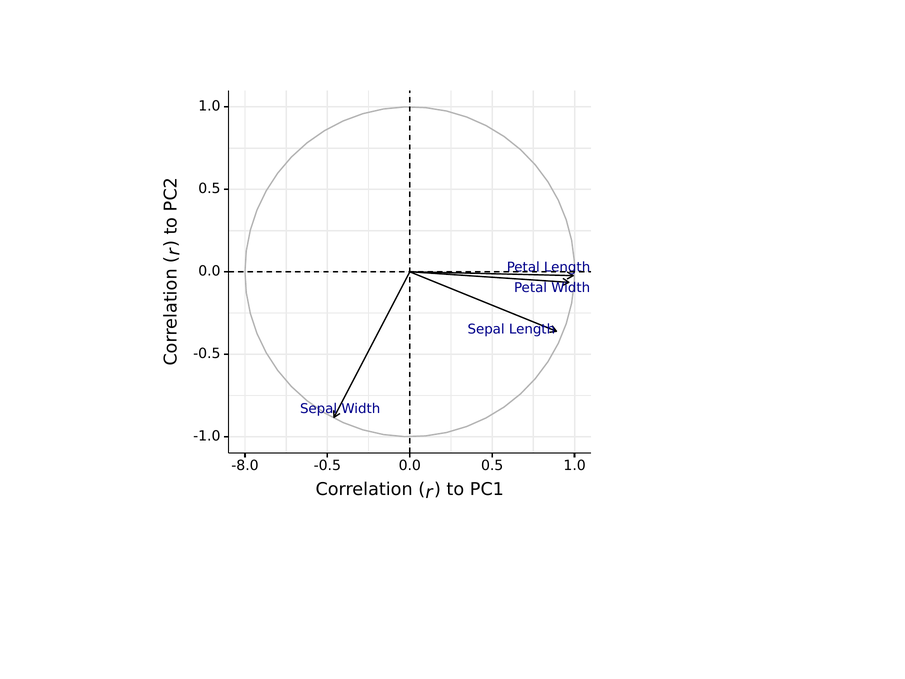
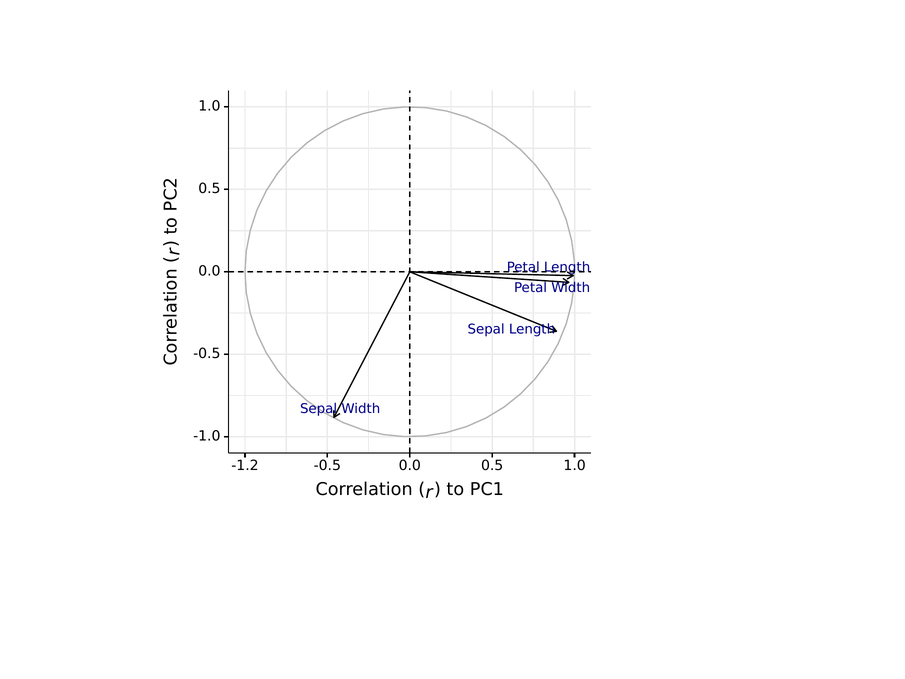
-8.0: -8.0 -> -1.2 (245, 465)
